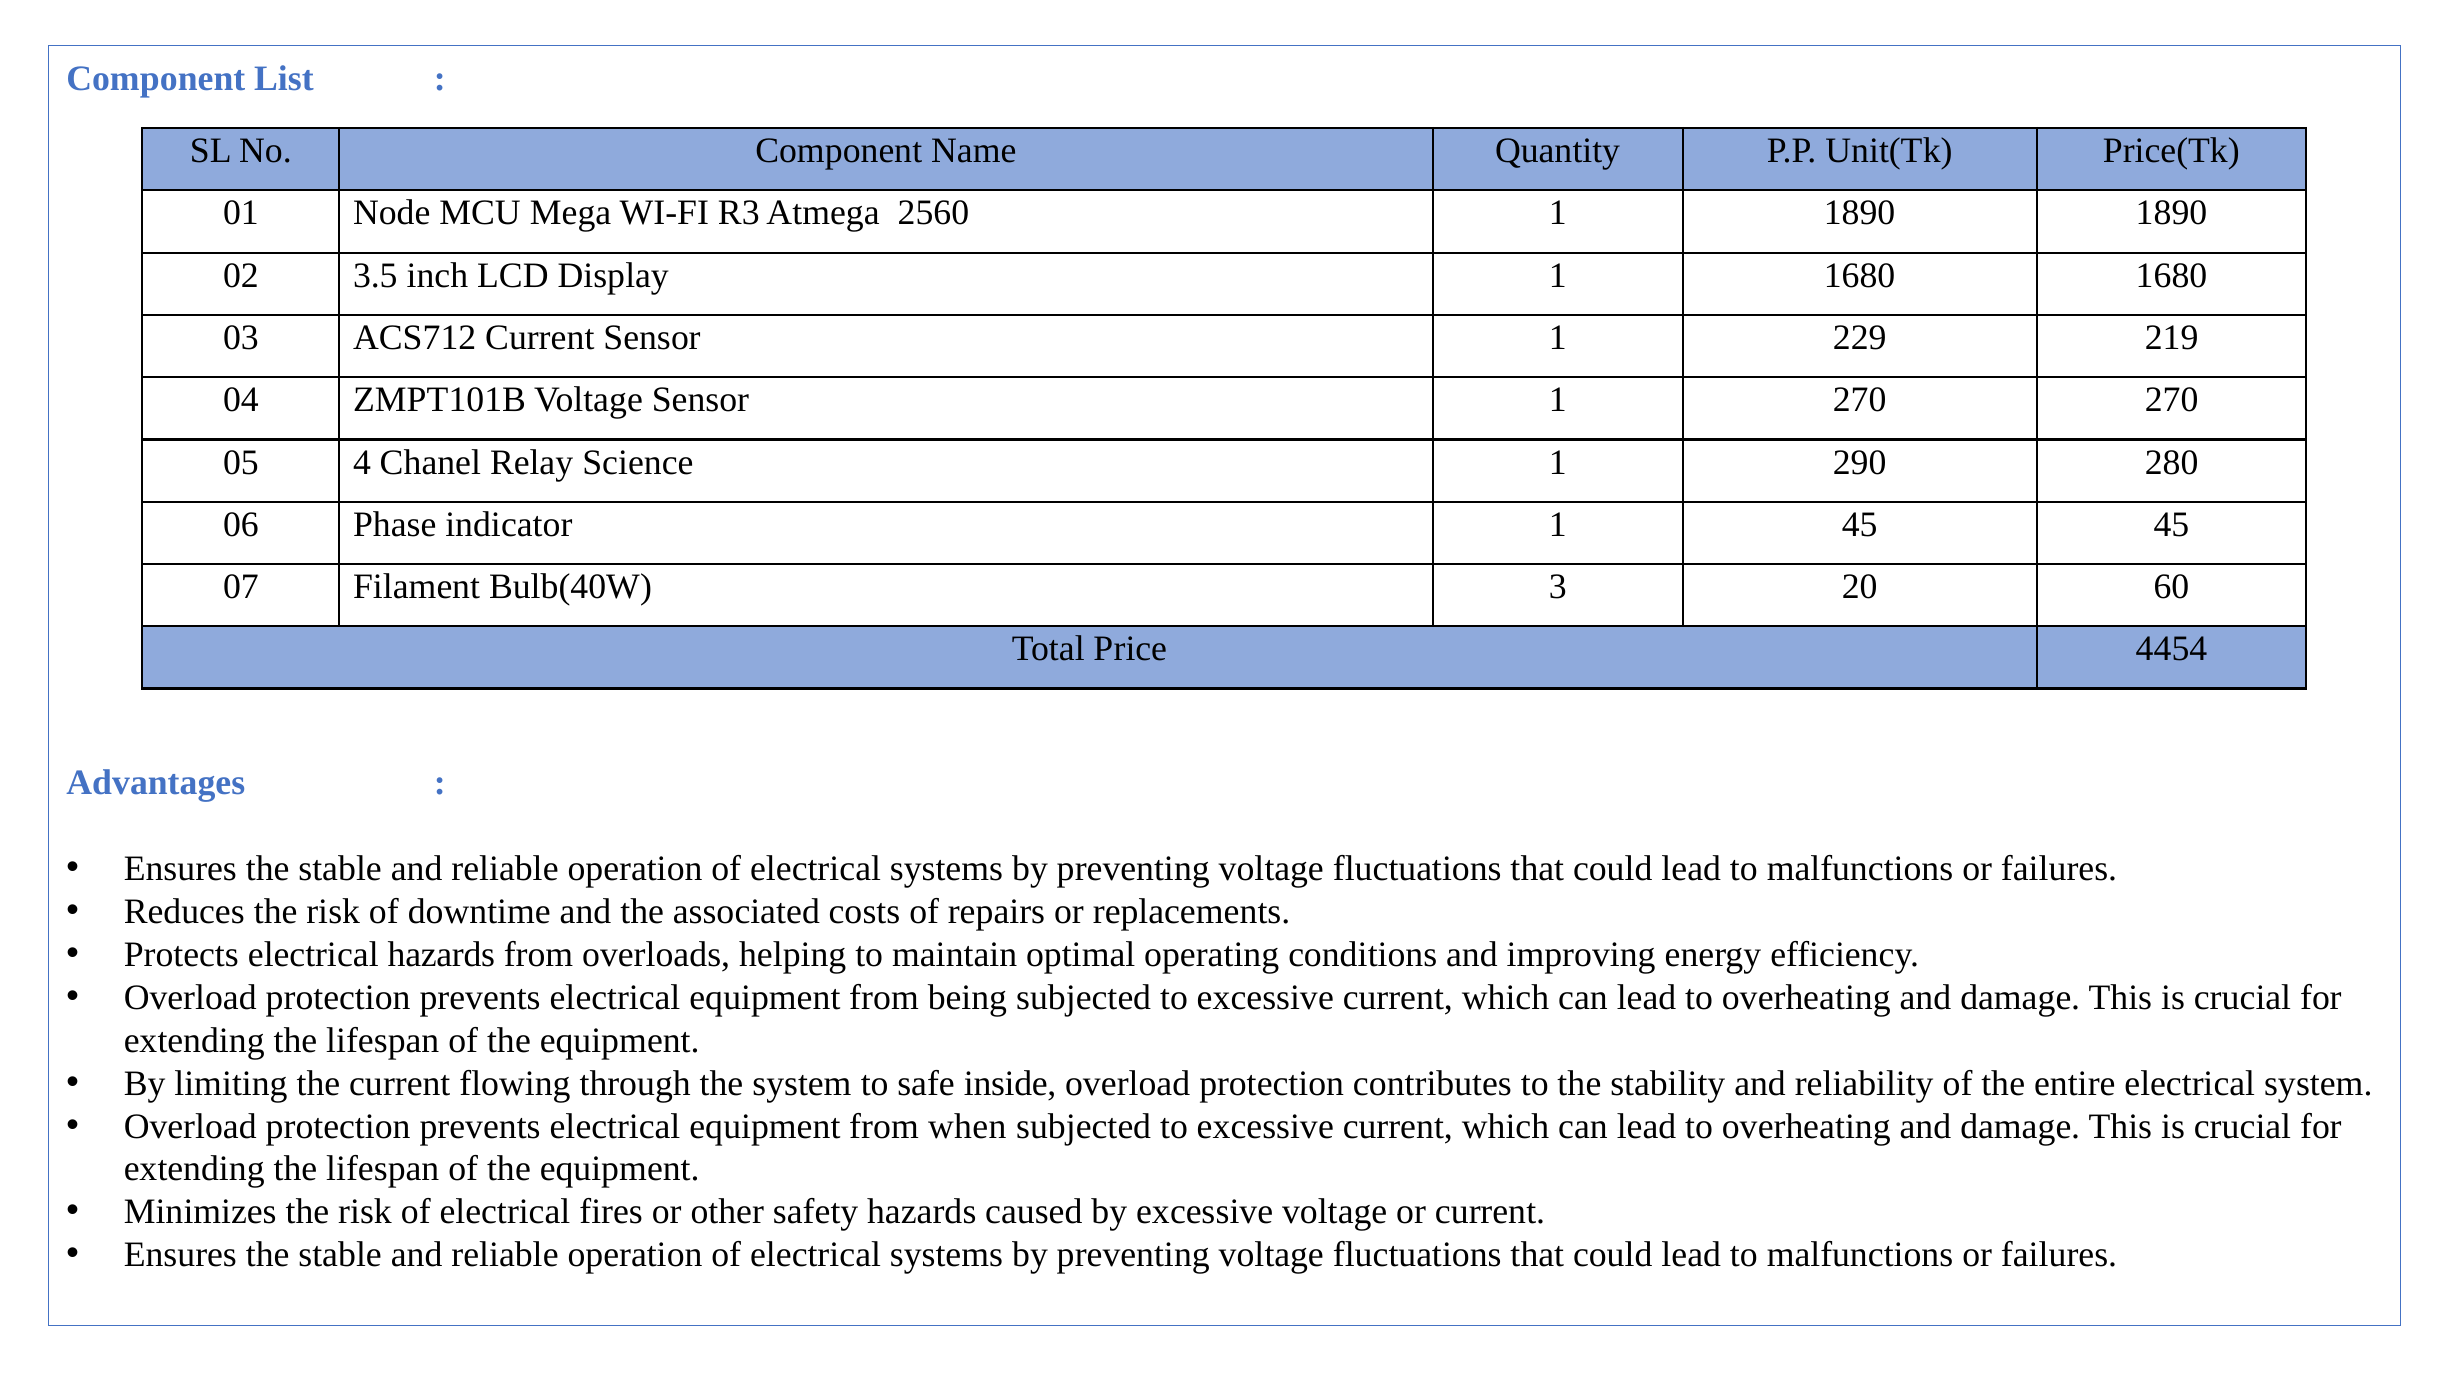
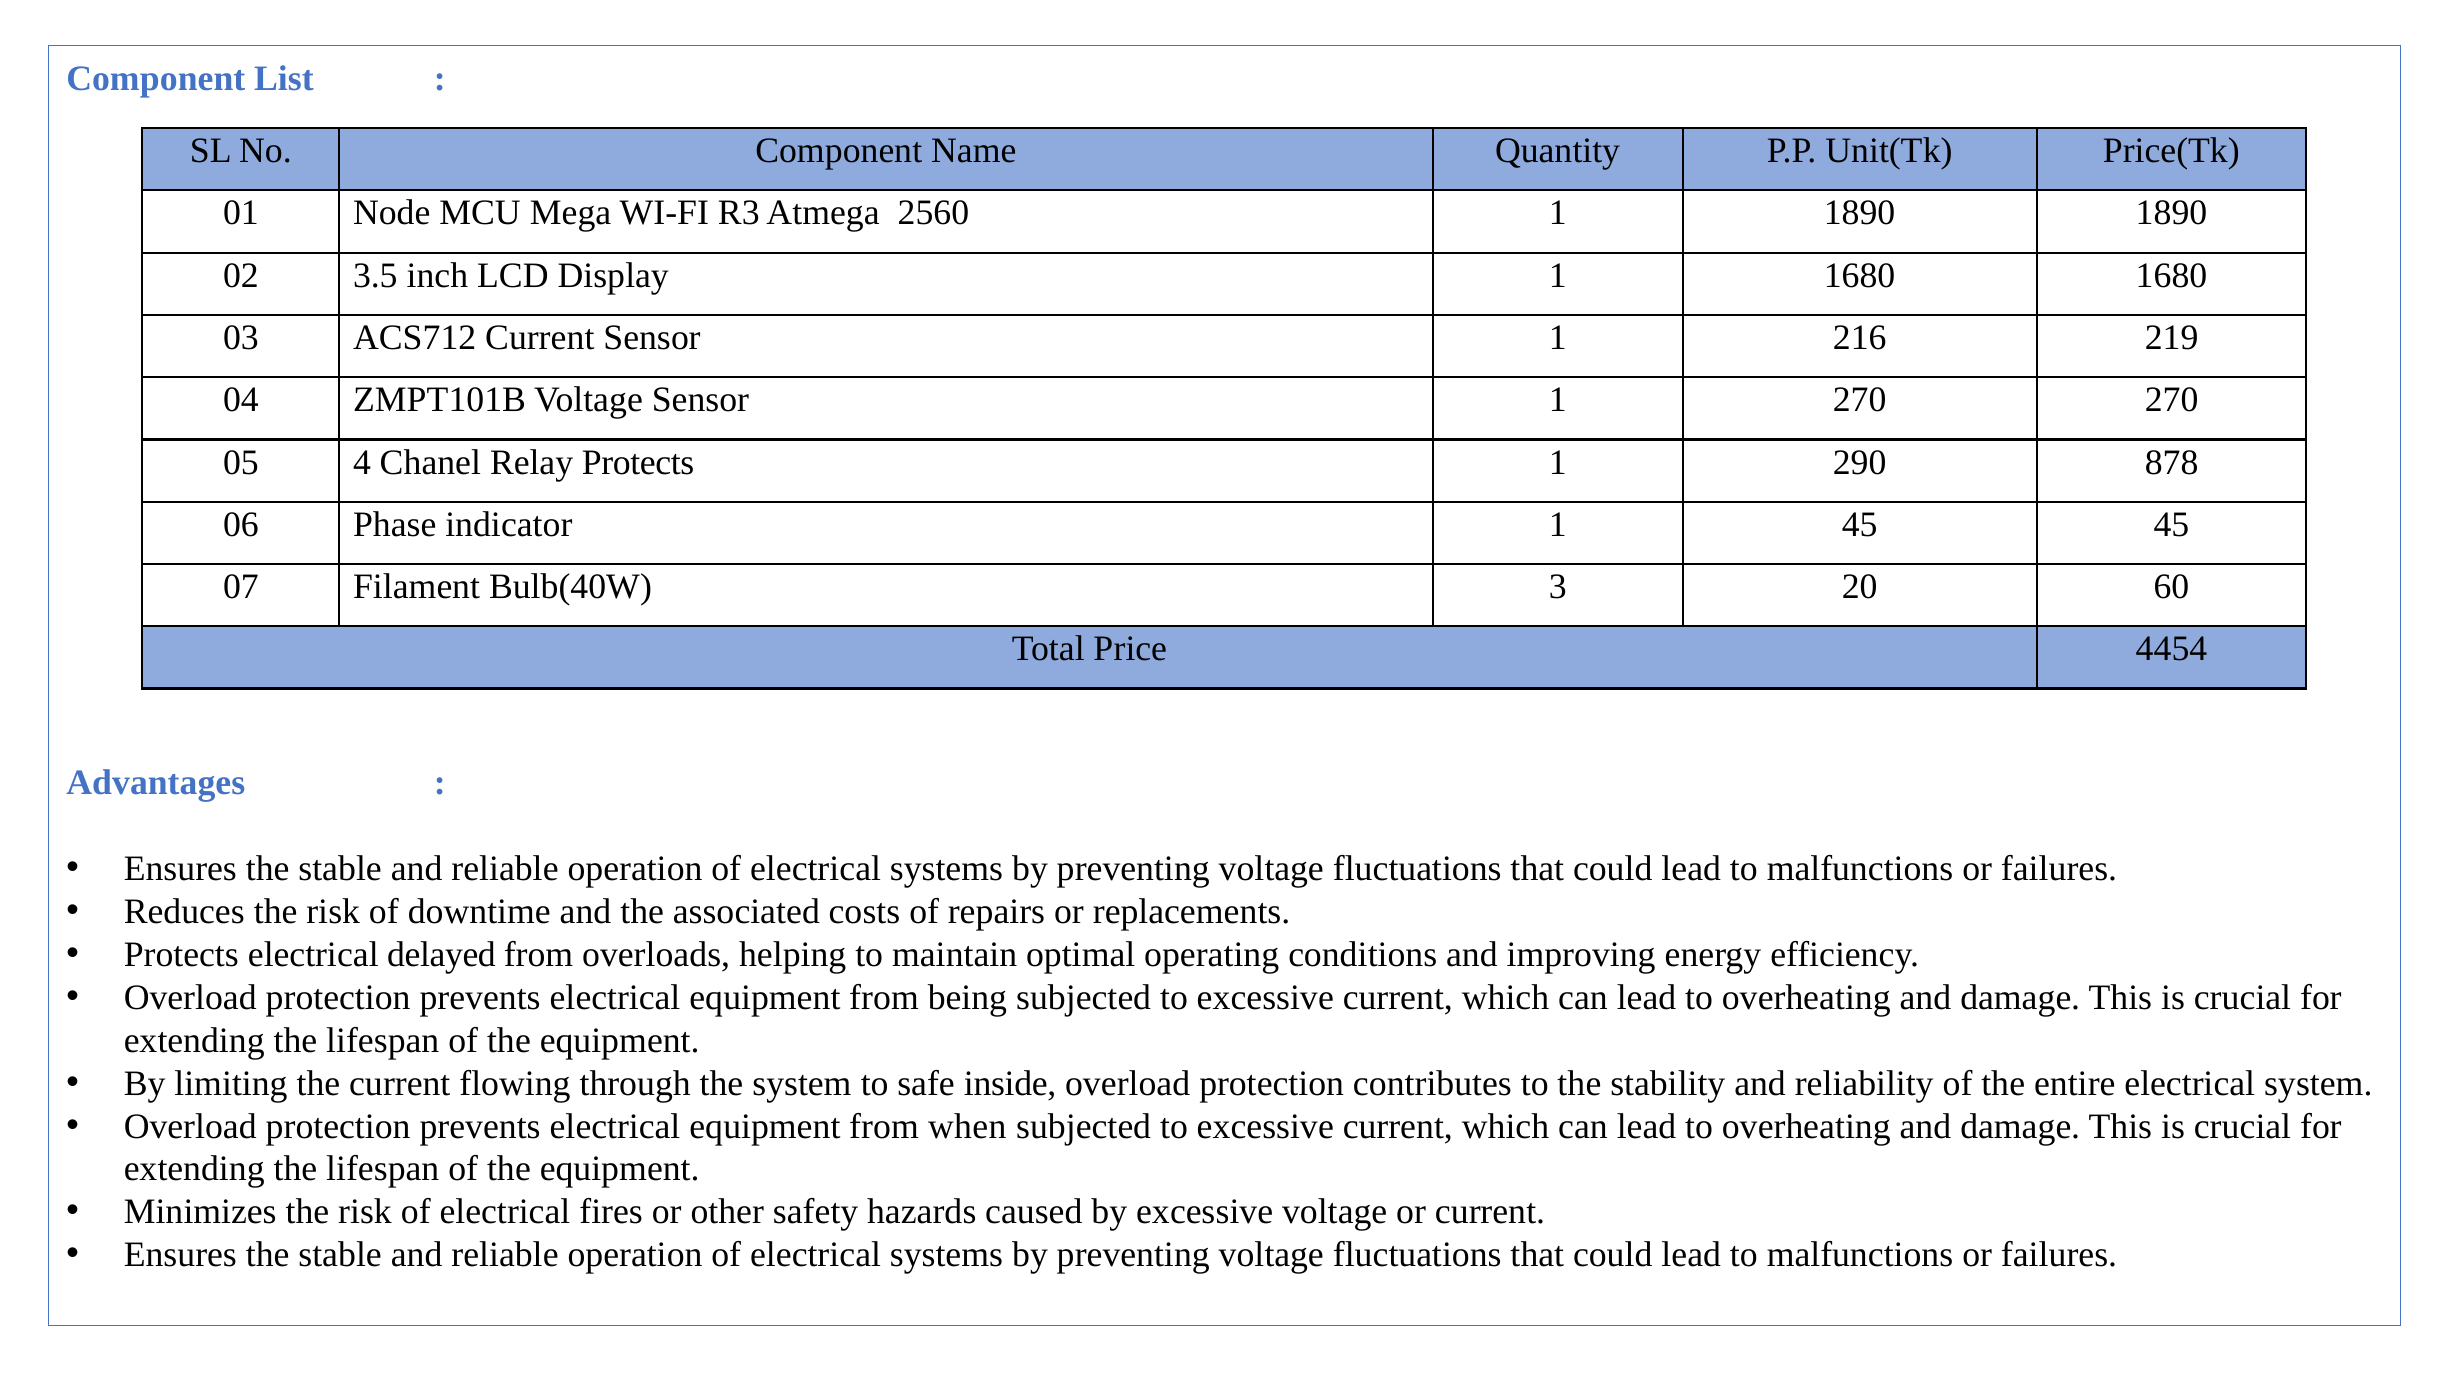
229: 229 -> 216 (1860, 338)
Relay Science: Science -> Protects (638, 462)
280: 280 -> 878 (2172, 462)
electrical hazards: hazards -> delayed (441, 954)
